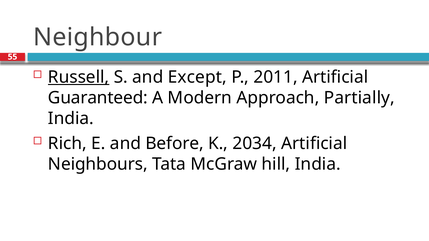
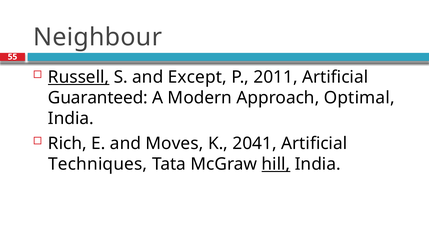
Partially: Partially -> Optimal (359, 98)
Before: Before -> Moves (174, 144)
2034: 2034 -> 2041 (255, 144)
Neighbours: Neighbours -> Techniques (98, 164)
hill underline: none -> present (276, 164)
